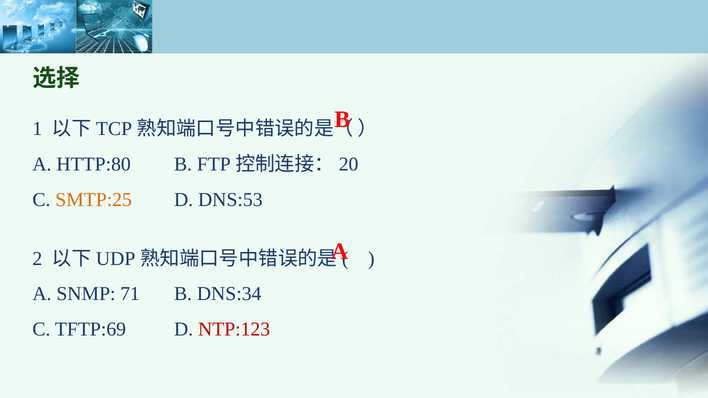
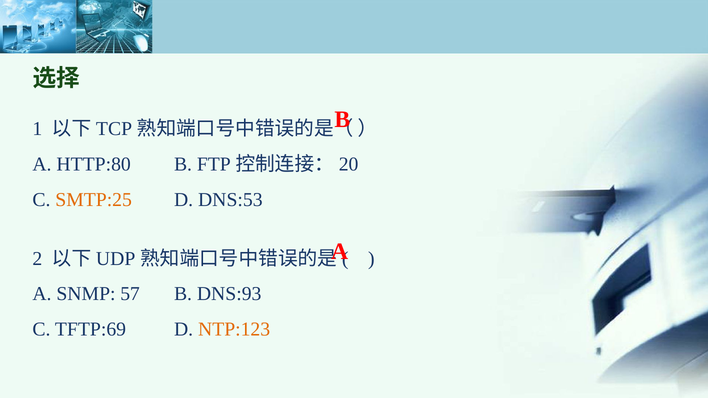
71: 71 -> 57 (130, 294)
DNS:34: DNS:34 -> DNS:93 (229, 294)
NTP:123 colour: red -> orange (234, 330)
